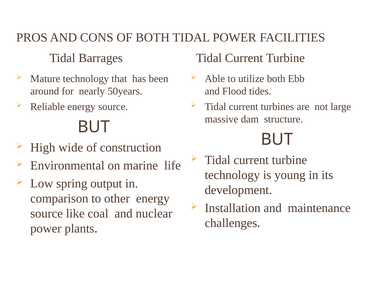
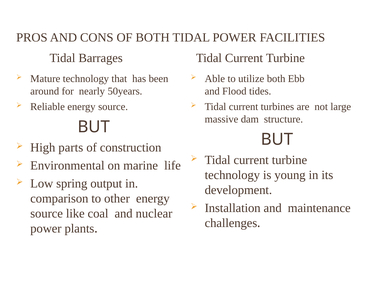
wide: wide -> parts (71, 148)
